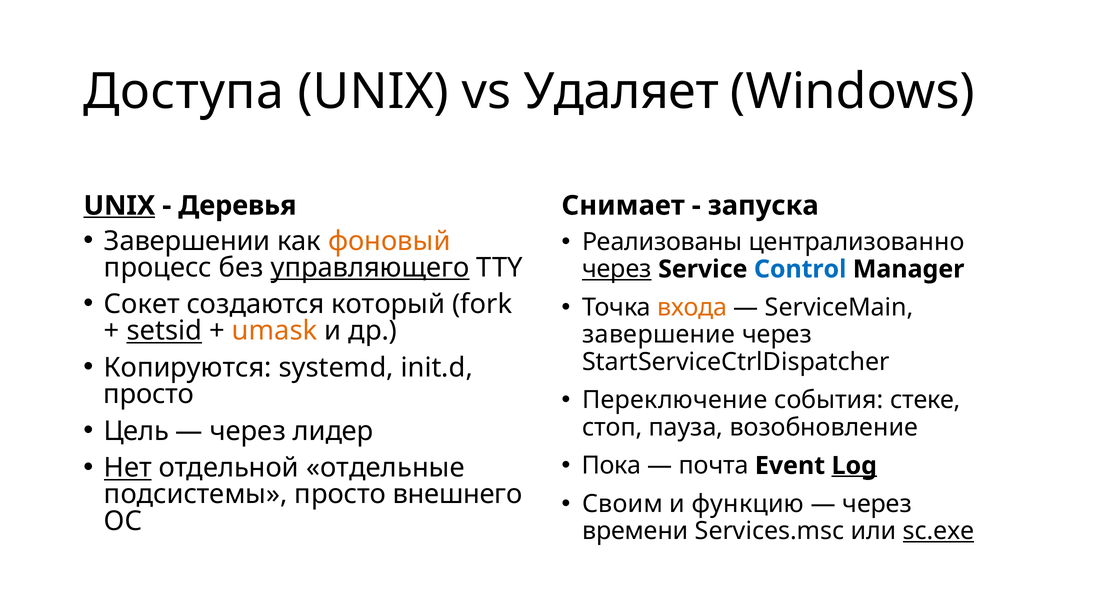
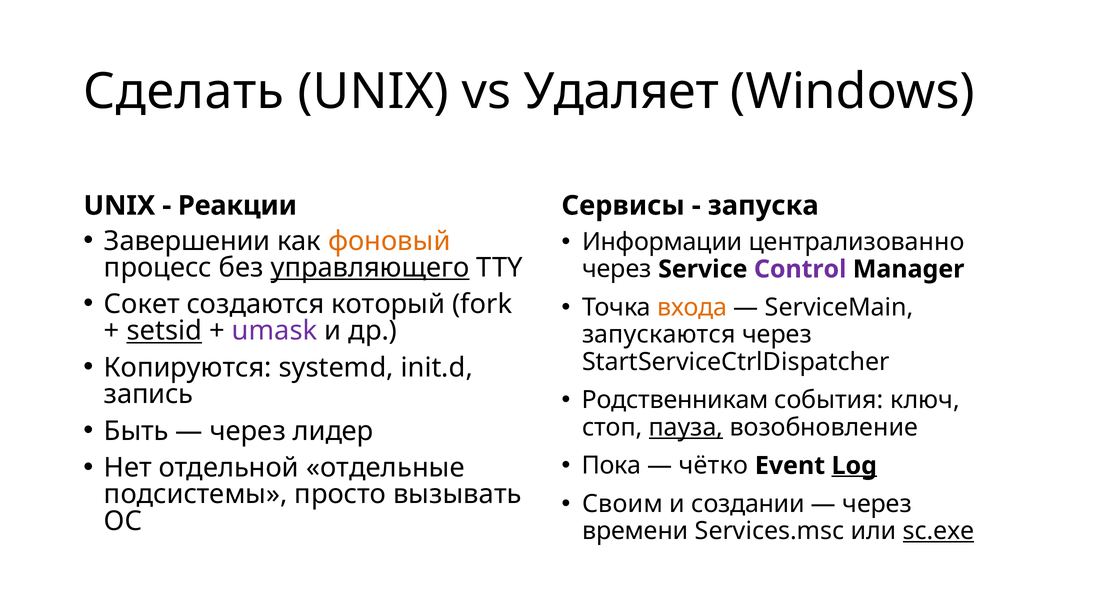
Доступа: Доступа -> Сделать (184, 92)
UNIX underline: present -> none (119, 206)
Деревья: Деревья -> Реакции (237, 206)
Снимает: Снимает -> Сервисы (623, 206)
Реализованы: Реализованы -> Информации (662, 242)
через underline: present -> none (617, 269)
Control colour: blue -> purple (800, 269)
umask colour: orange -> purple (274, 331)
завершение: завершение -> запускаются (659, 335)
просто: просто -> запись (149, 394)
Переключение: Переключение -> Родственникам (675, 400)
стеке: стеке -> ключ (925, 400)
Цель: Цель -> Быть (136, 431)
пауза underline: none -> present (686, 427)
почта: почта -> чётко (713, 466)
Нет underline: present -> none (128, 468)
внешнего: внешнего -> вызывать (457, 494)
функцию: функцию -> создании (748, 504)
